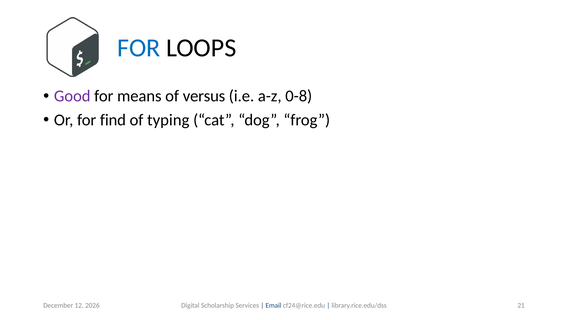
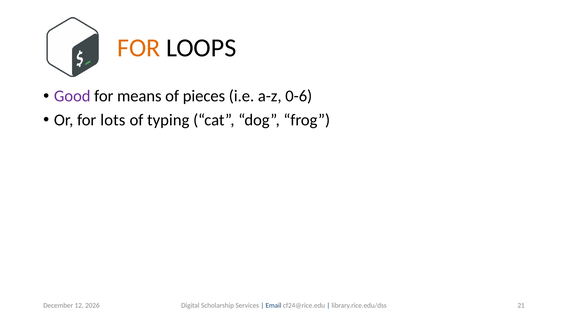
FOR colour: blue -> orange (139, 48)
versus: versus -> pieces (204, 96)
0-8: 0-8 -> 0-6 (299, 96)
find: find -> lots (113, 120)
